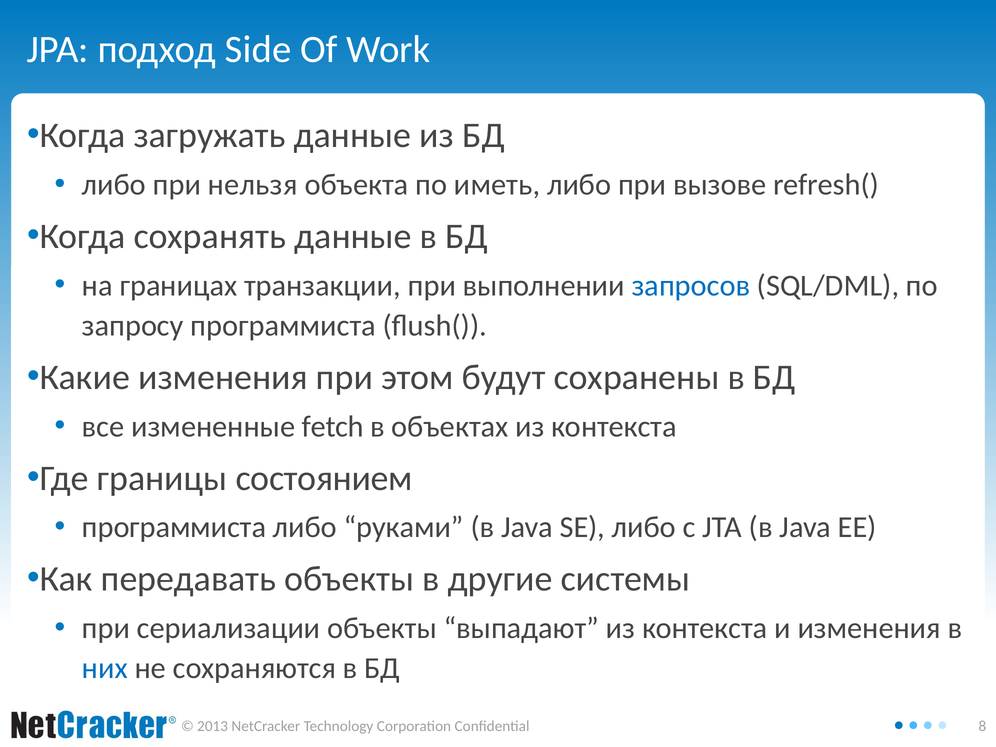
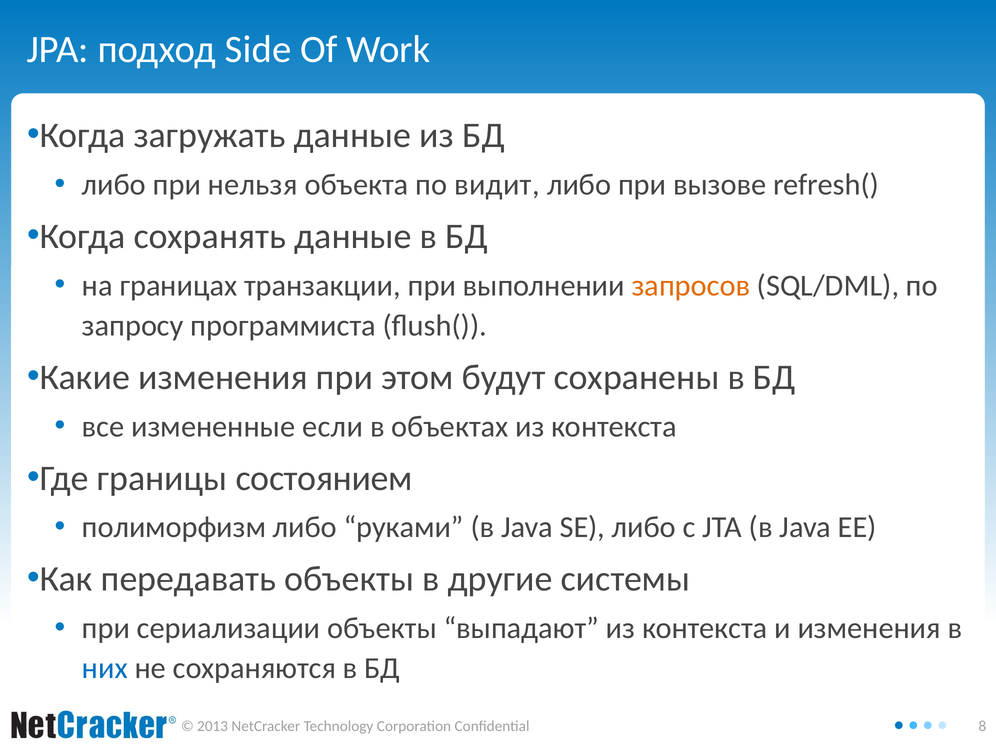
иметь: иметь -> видит (497, 185)
запросов colour: blue -> orange (691, 285)
fetch: fetch -> если (333, 426)
программиста: программиста -> полиморфизм (174, 527)
